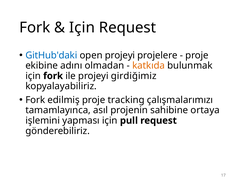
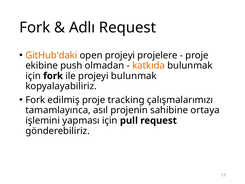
Için: Için -> Adlı (82, 27)
GitHub'daki colour: blue -> orange (51, 55)
adını: adını -> push (71, 66)
projeyi girdiğimiz: girdiğimiz -> bulunmak (134, 76)
